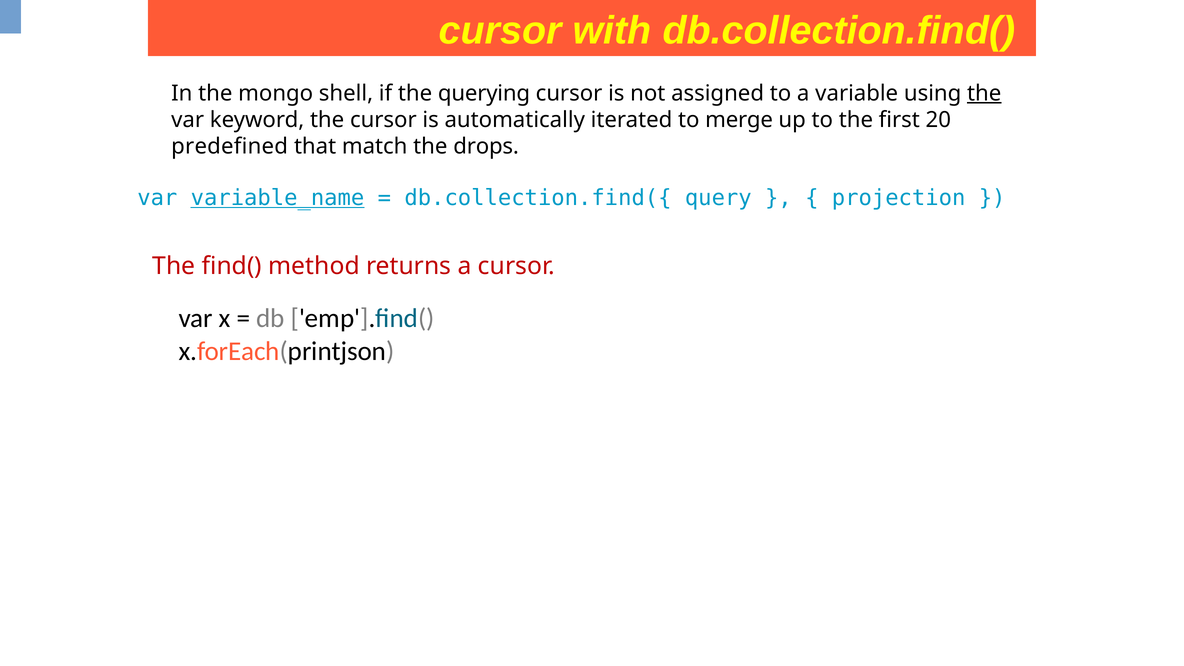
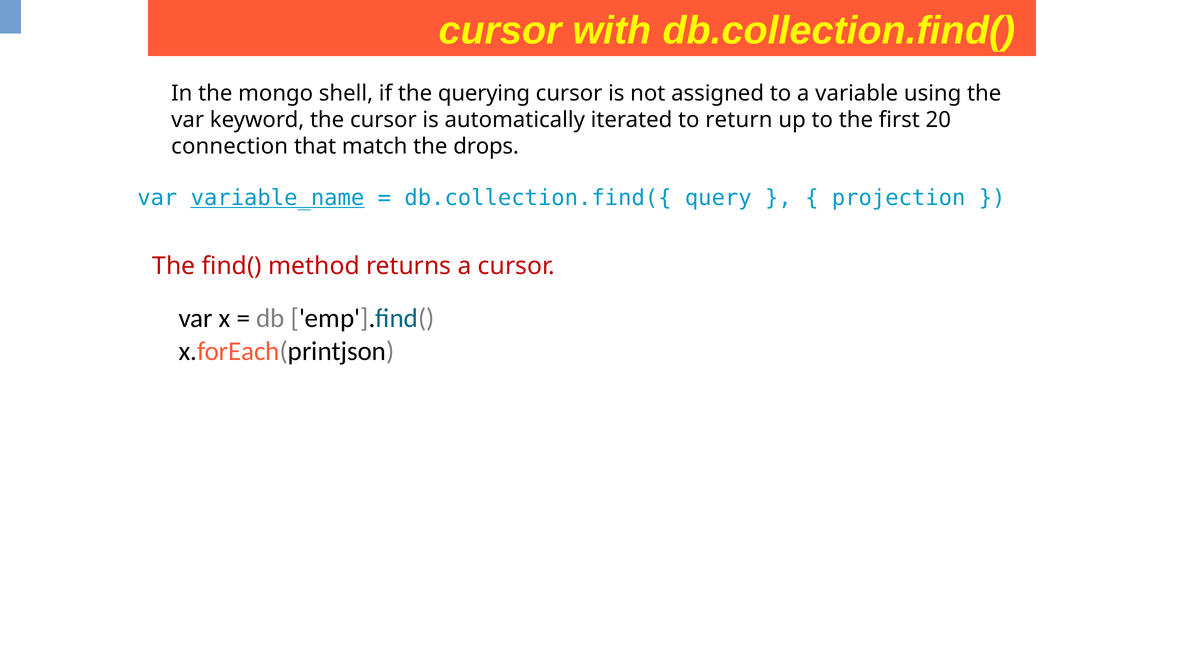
the underline: present -> none (984, 93)
merge: merge -> return (739, 120)
predefined: predefined -> connection (230, 146)
